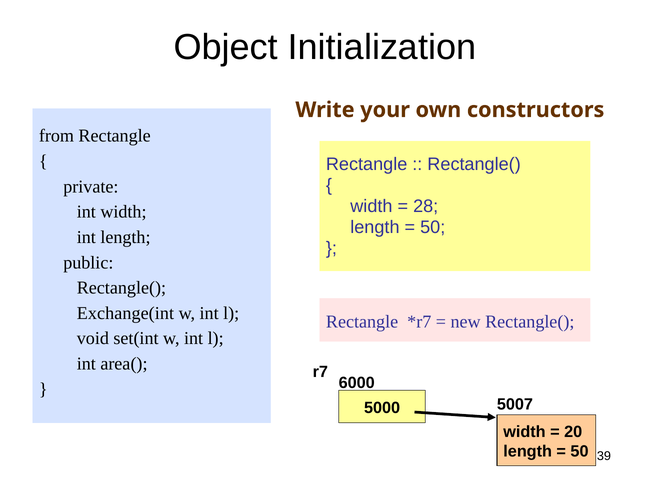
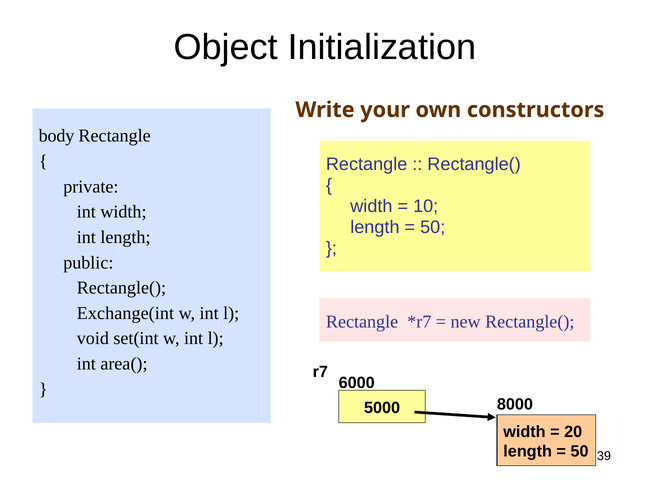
from: from -> body (57, 136)
28: 28 -> 10 (426, 206)
5007: 5007 -> 8000 (515, 404)
